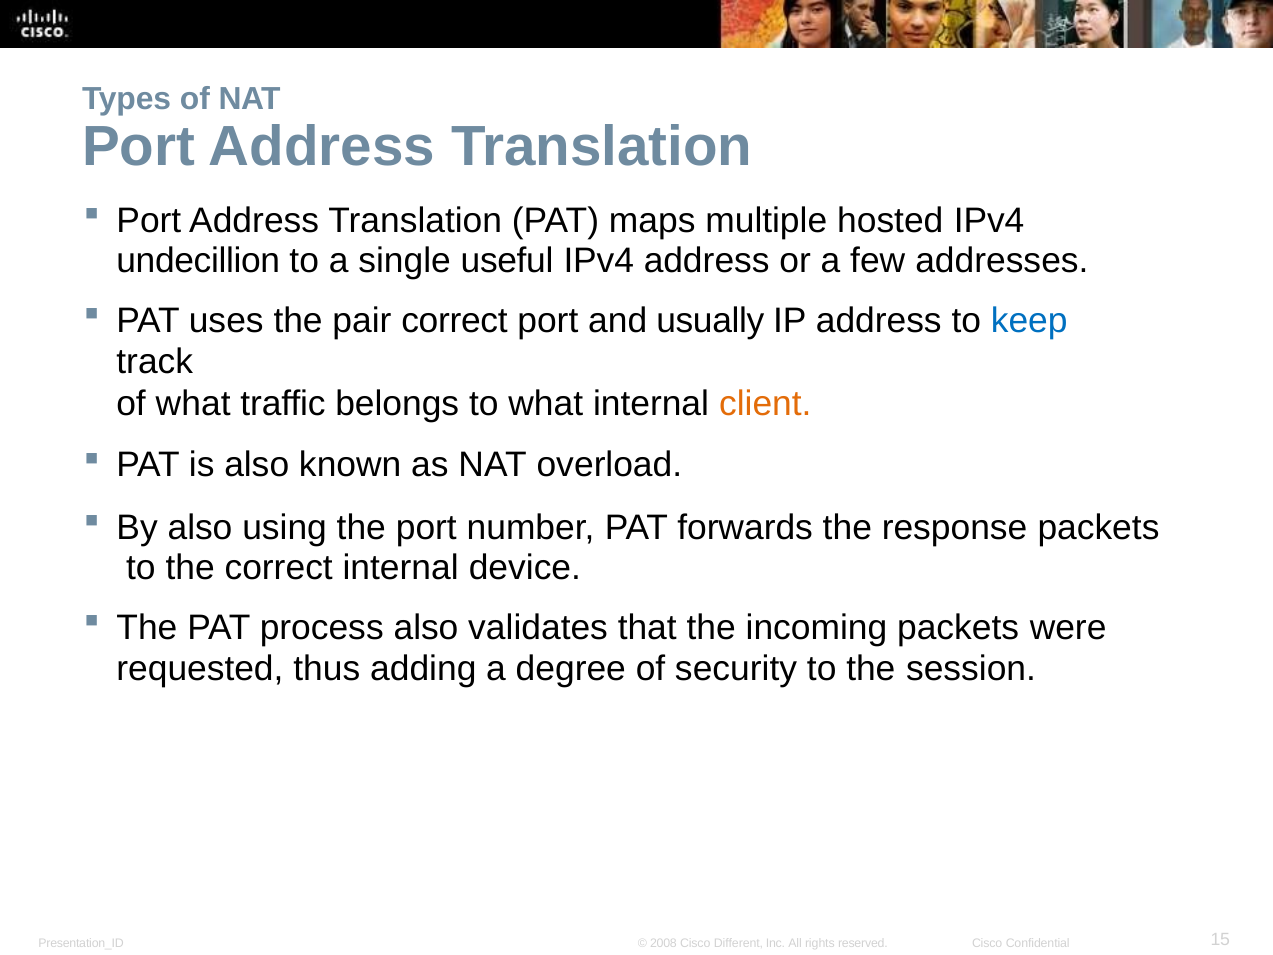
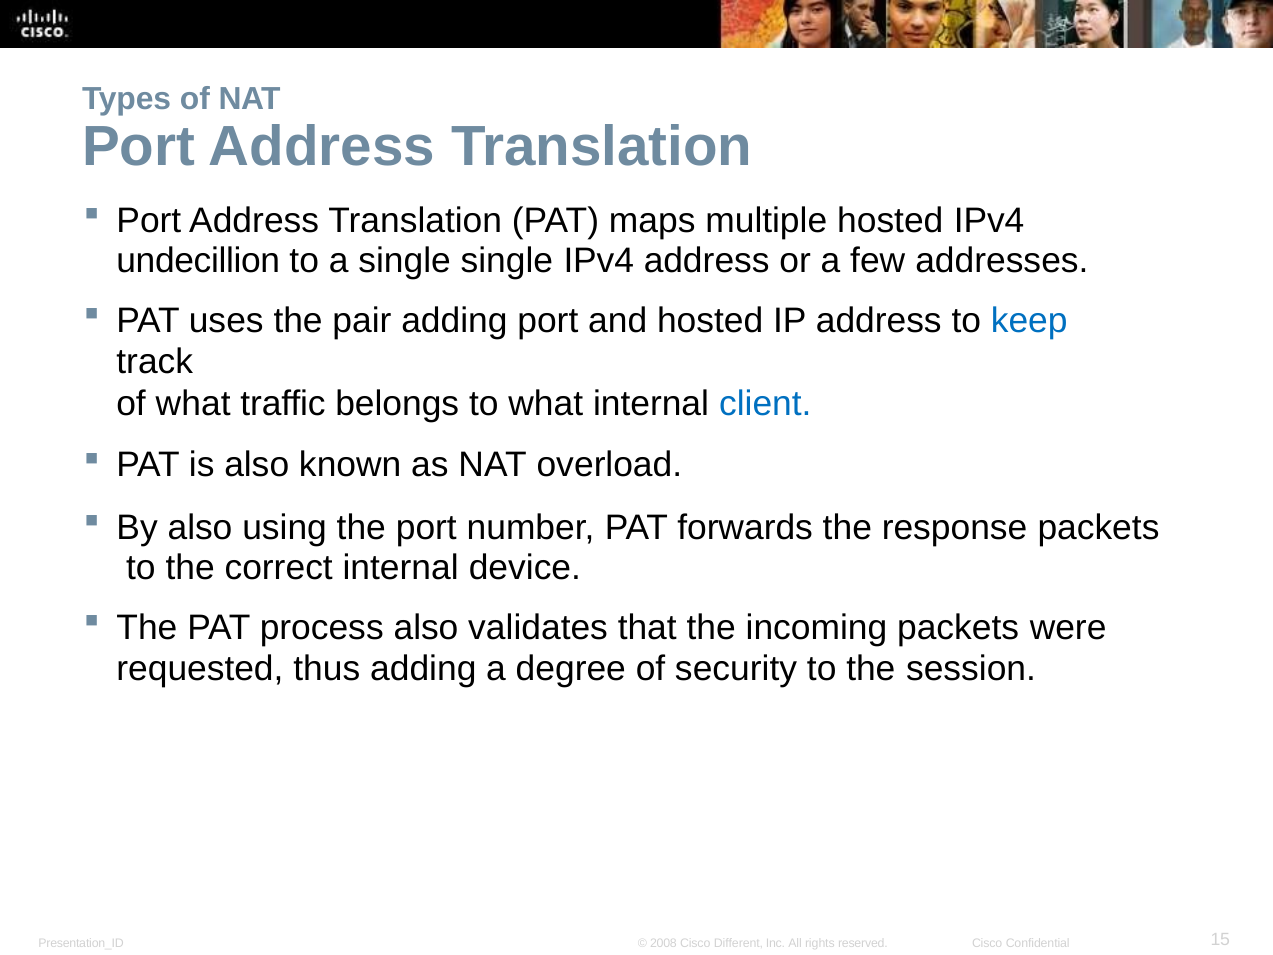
single useful: useful -> single (507, 261)
pair correct: correct -> adding (454, 321)
and usually: usually -> hosted (710, 321)
client colour: orange -> blue (765, 404)
